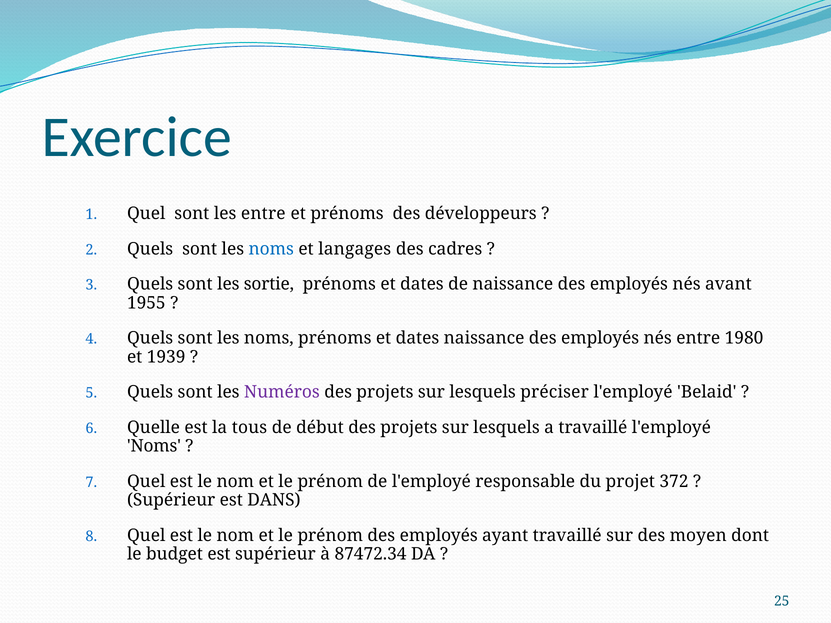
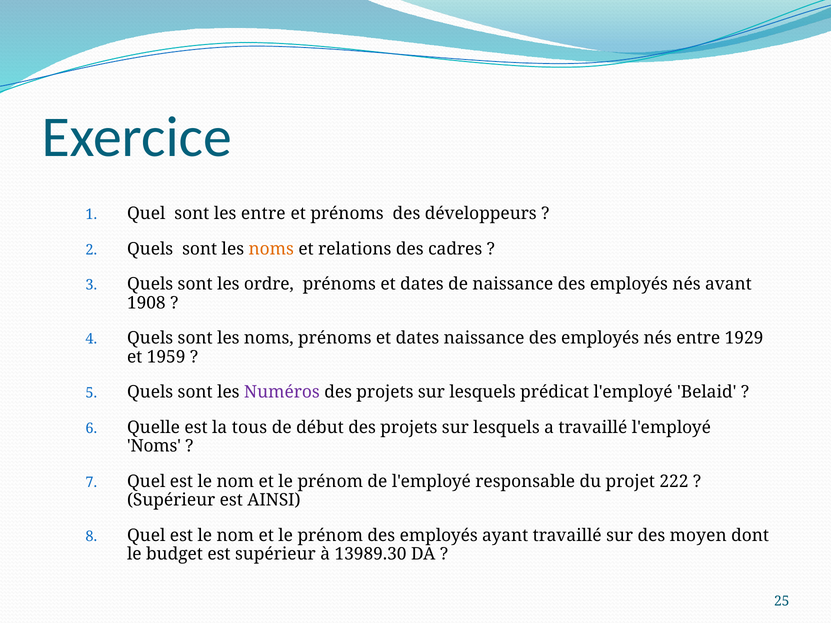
noms colour: blue -> orange (271, 249)
langages: langages -> relations (355, 249)
sortie: sortie -> ordre (269, 284)
1955: 1955 -> 1908 (146, 303)
1980: 1980 -> 1929 (744, 338)
1939: 1939 -> 1959 (166, 357)
préciser: préciser -> prédicat (555, 392)
372: 372 -> 222 (674, 482)
DANS: DANS -> AINSI (274, 500)
87472.34: 87472.34 -> 13989.30 (371, 554)
